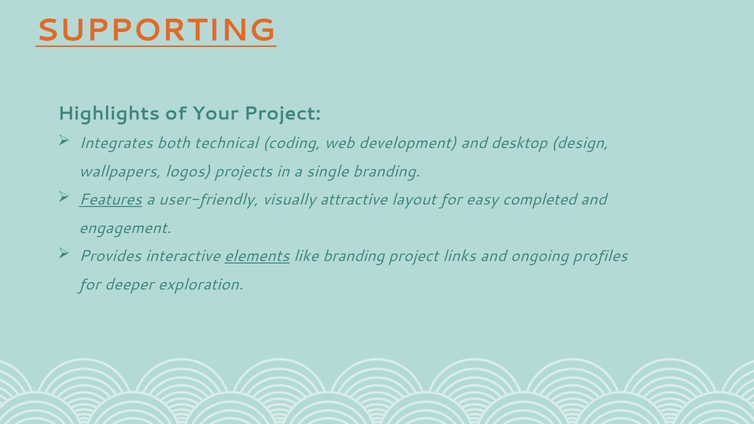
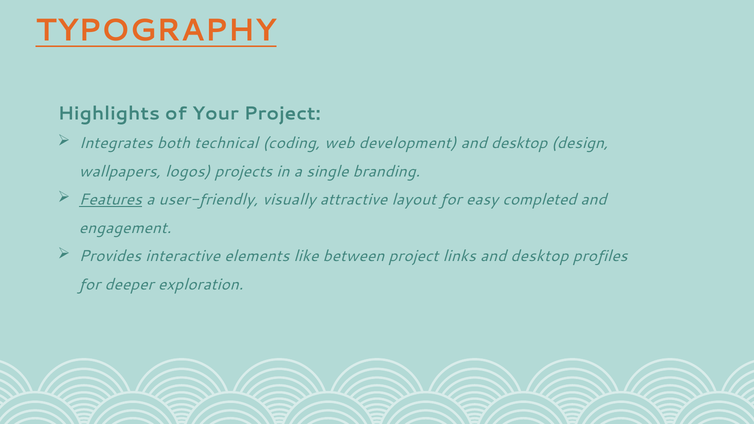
SUPPORTING: SUPPORTING -> TYPOGRAPHY (156, 30)
elements underline: present -> none (257, 256)
like branding: branding -> between (354, 256)
links and ongoing: ongoing -> desktop (540, 256)
